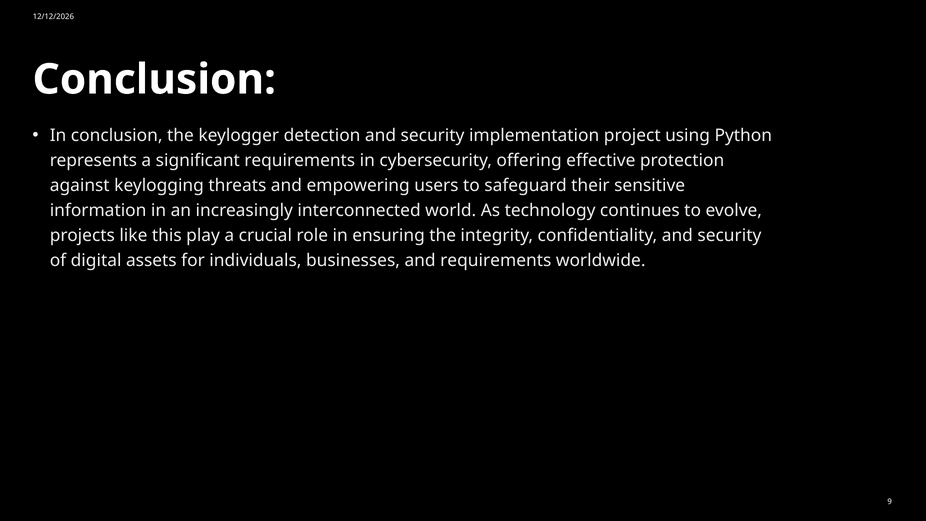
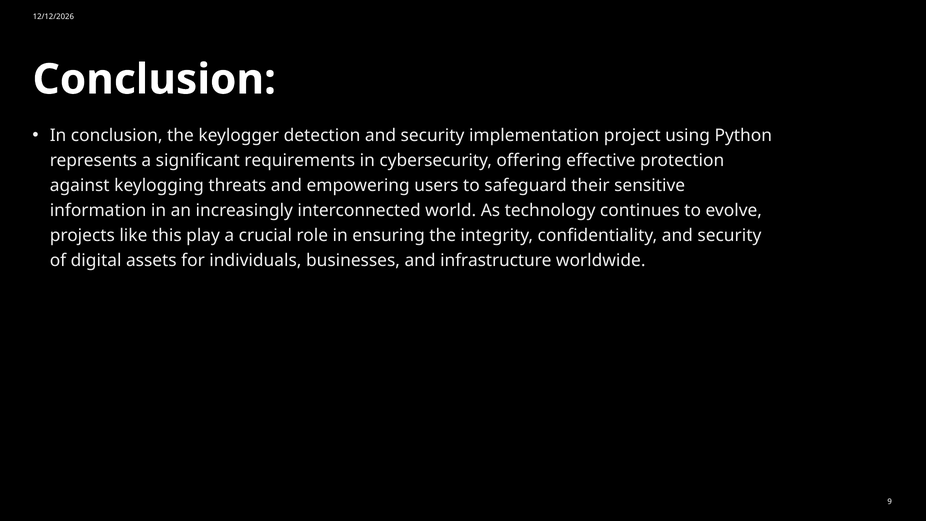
and requirements: requirements -> infrastructure (496, 260)
